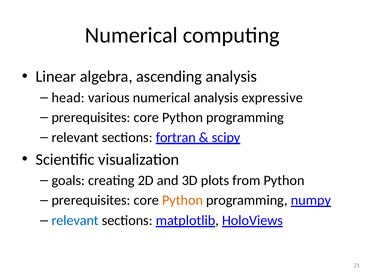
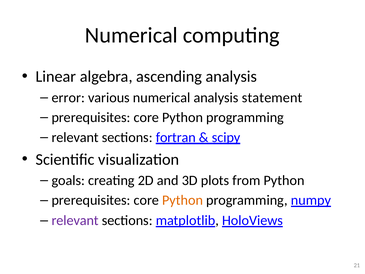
head: head -> error (68, 98)
expressive: expressive -> statement (272, 98)
relevant colour: blue -> purple (75, 220)
